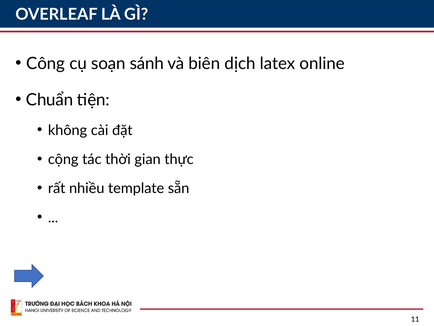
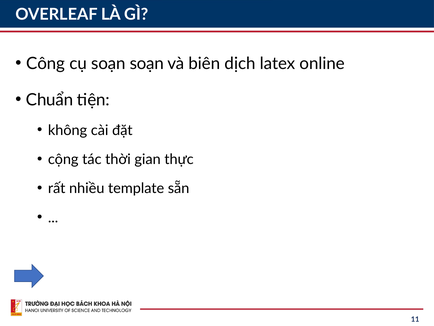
soạn sánh: sánh -> soạn (147, 63)
